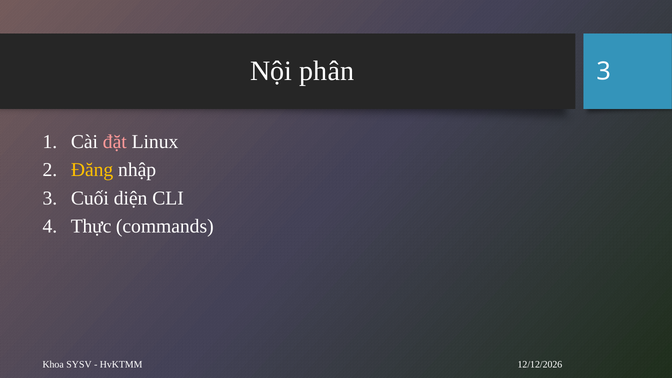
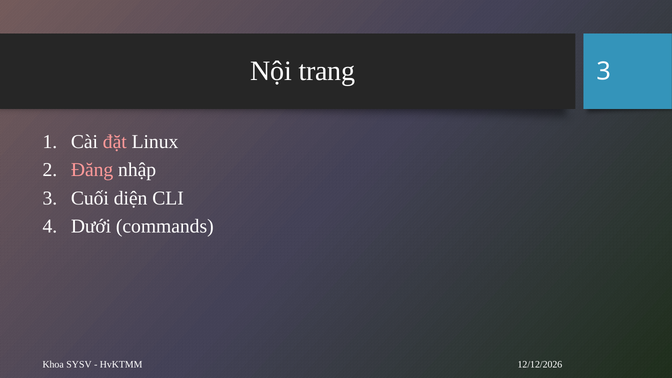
phân: phân -> trang (327, 71)
Đăng colour: yellow -> pink (92, 170)
Thực: Thực -> Dưới (91, 226)
